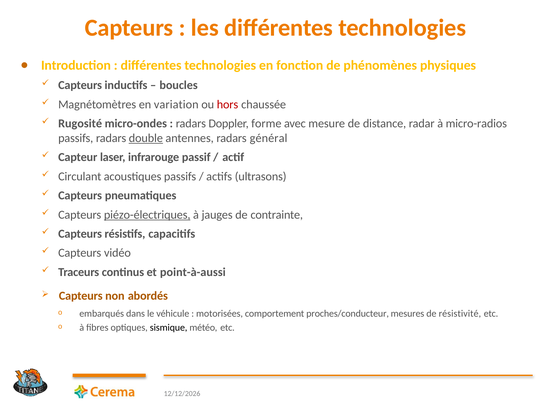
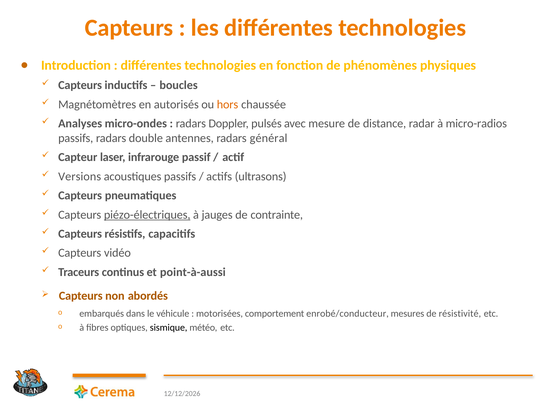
variation: variation -> autorisés (176, 105)
hors colour: red -> orange (227, 105)
Rugosité: Rugosité -> Analyses (80, 124)
forme: forme -> pulsés (266, 124)
double underline: present -> none (146, 138)
Circulant: Circulant -> Versions (80, 177)
proches/conducteur: proches/conducteur -> enrobé/conducteur (348, 314)
